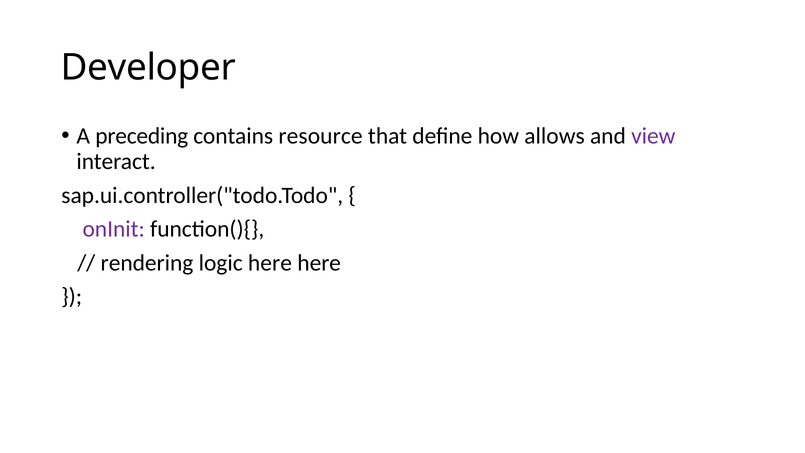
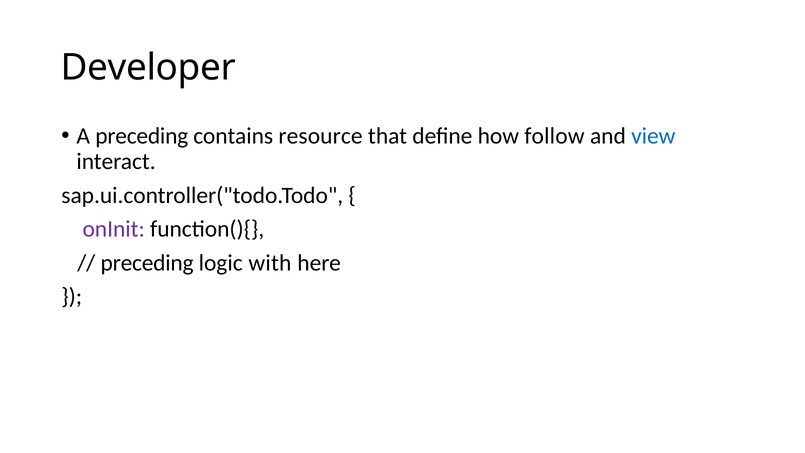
allows: allows -> follow (554, 136)
view colour: purple -> blue (653, 136)
rendering: rendering -> preceding (147, 263)
logic here: here -> with (270, 263)
